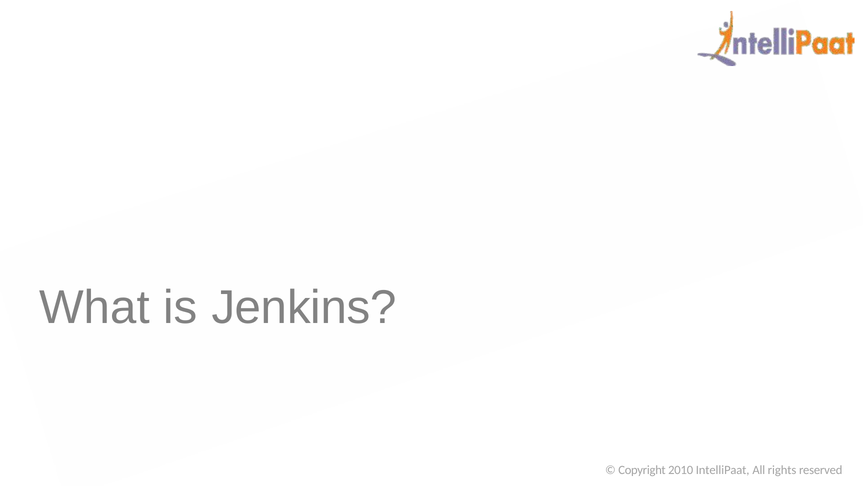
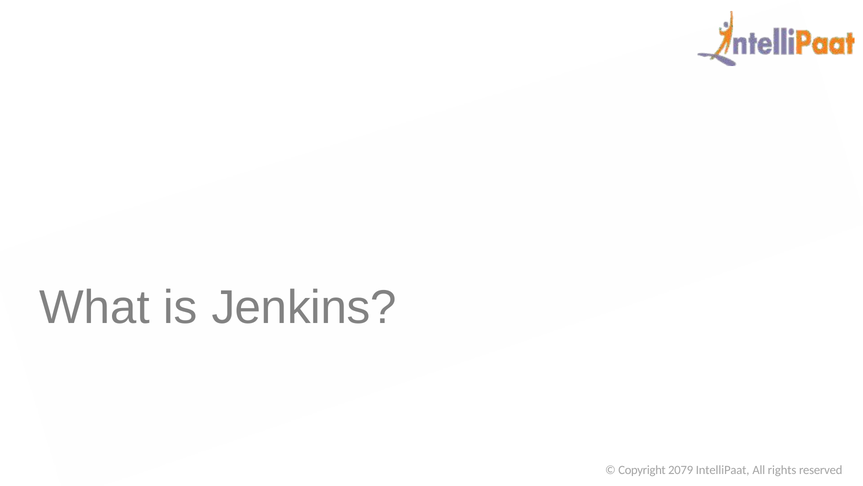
2010: 2010 -> 2079 (681, 470)
